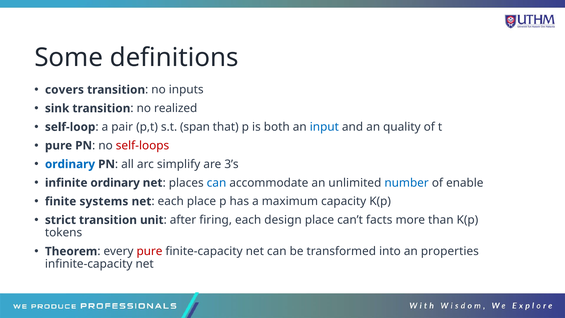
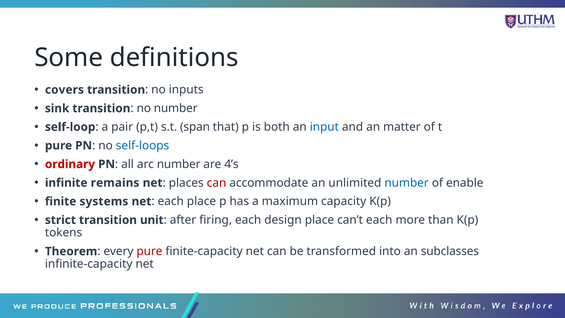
no realized: realized -> number (176, 108)
quality: quality -> matter (402, 127)
self-loops colour: red -> blue (143, 146)
ordinary colour: blue -> red (70, 164)
arc simplify: simplify -> number (179, 164)
3’s: 3’s -> 4’s (231, 164)
infinite ordinary: ordinary -> remains (115, 183)
can colour: blue -> red (217, 183)
can’t facts: facts -> each (379, 220)
properties: properties -> subclasses (450, 251)
